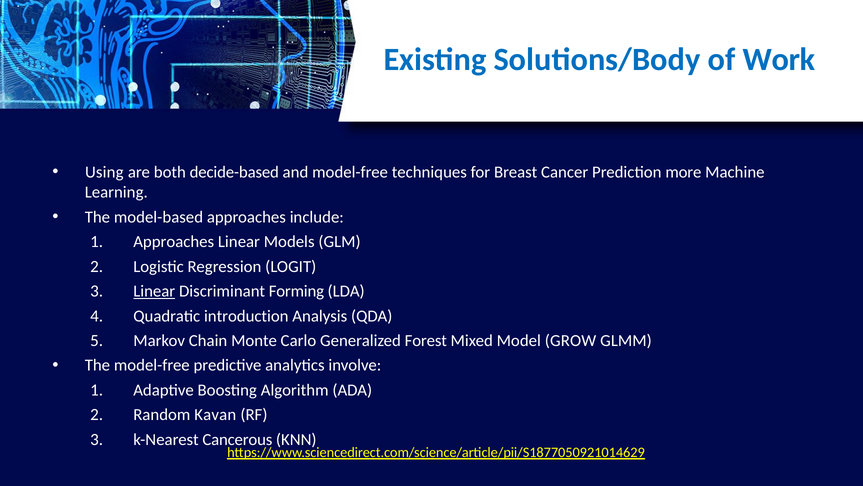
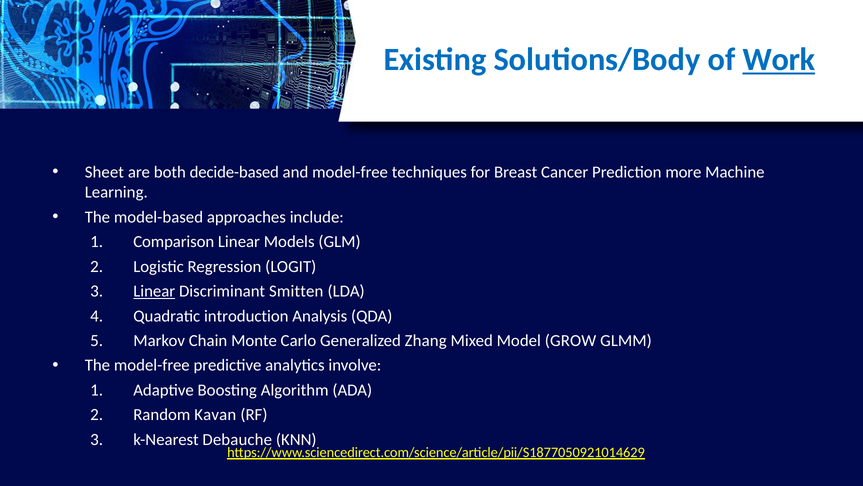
Work underline: none -> present (779, 59)
Using: Using -> Sheet (104, 172)
Approaches: Approaches -> Comparison (174, 242)
Forming: Forming -> Smitten (296, 291)
Forest: Forest -> Zhang (426, 340)
Cancerous: Cancerous -> Debauche (237, 439)
